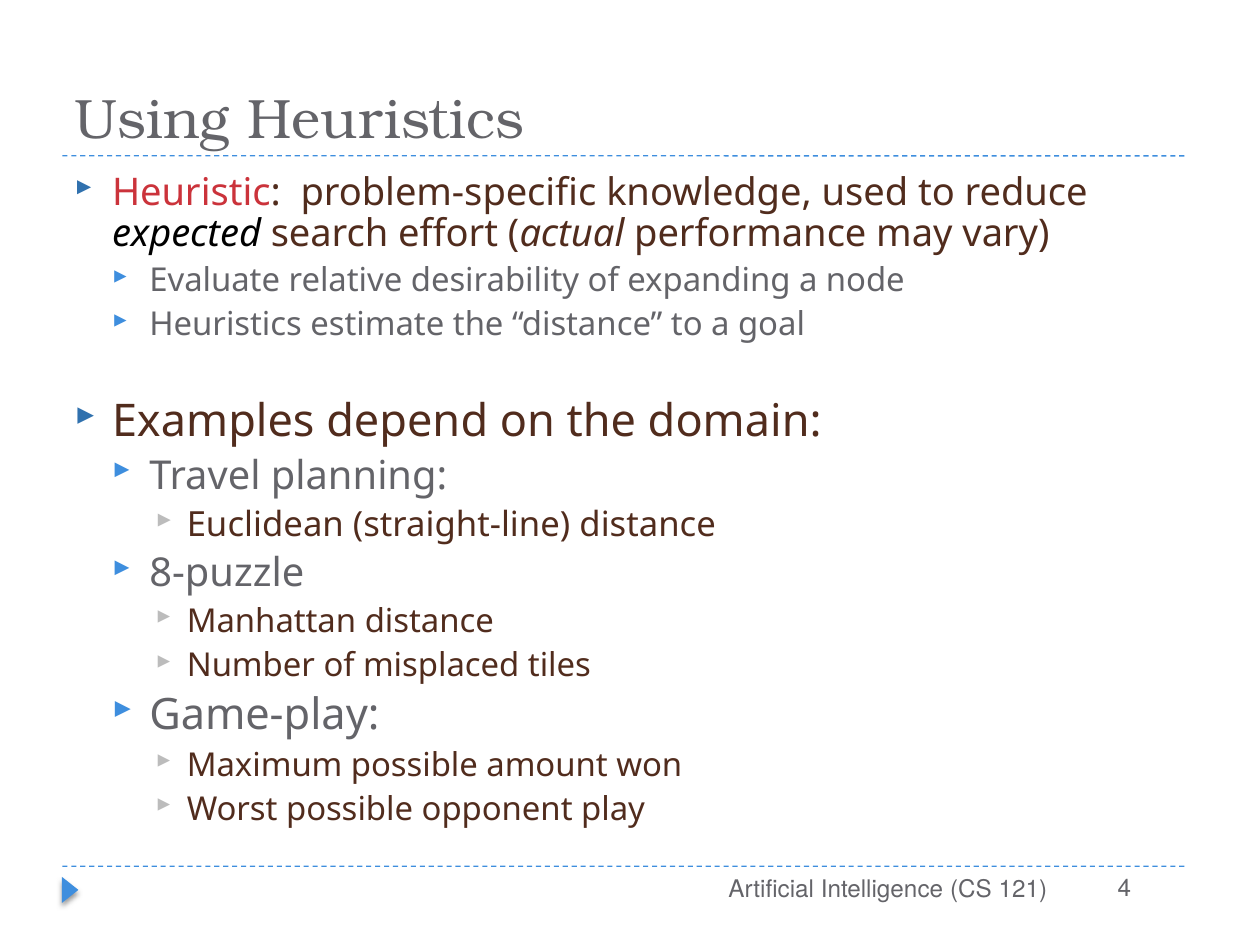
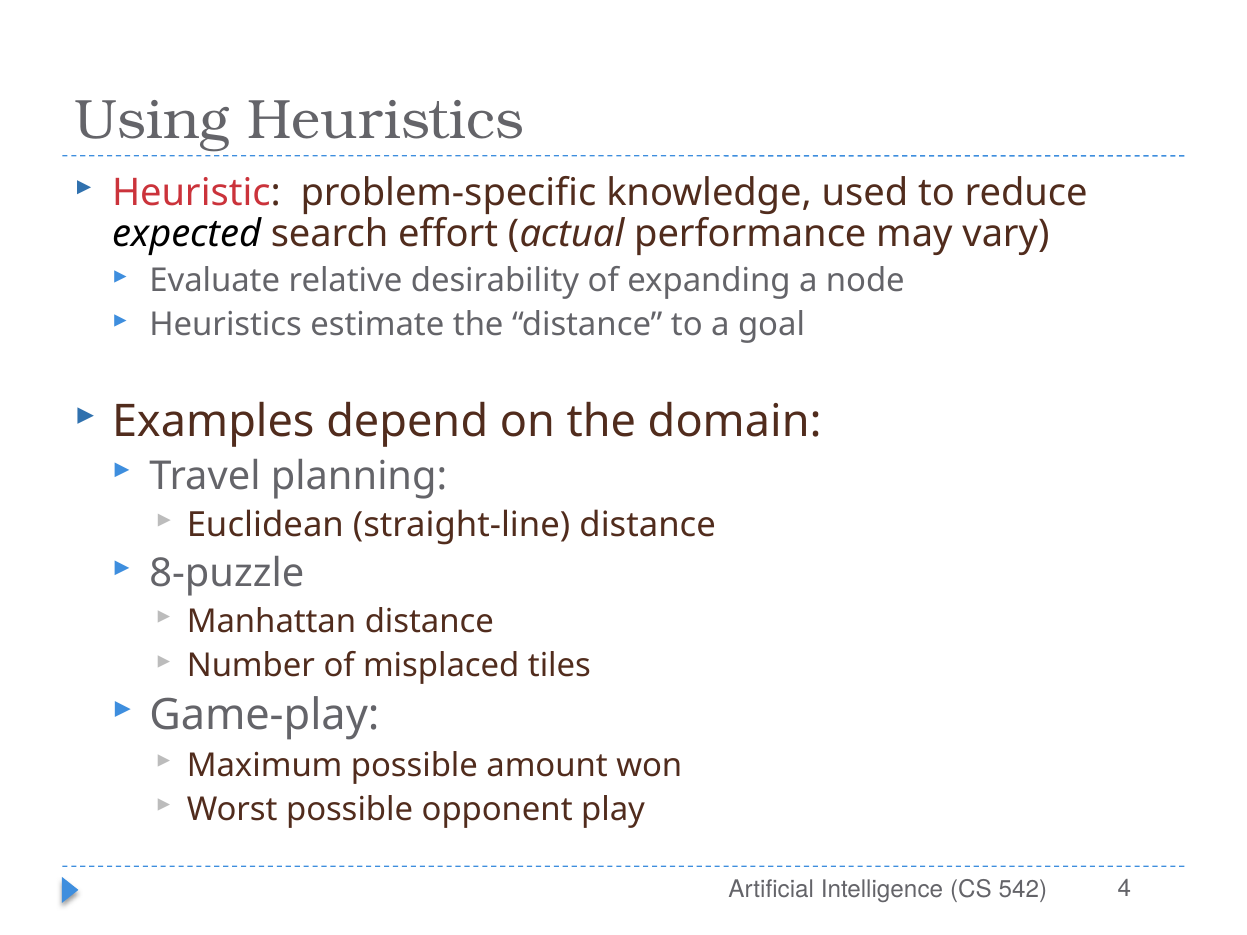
121: 121 -> 542 (1023, 889)
